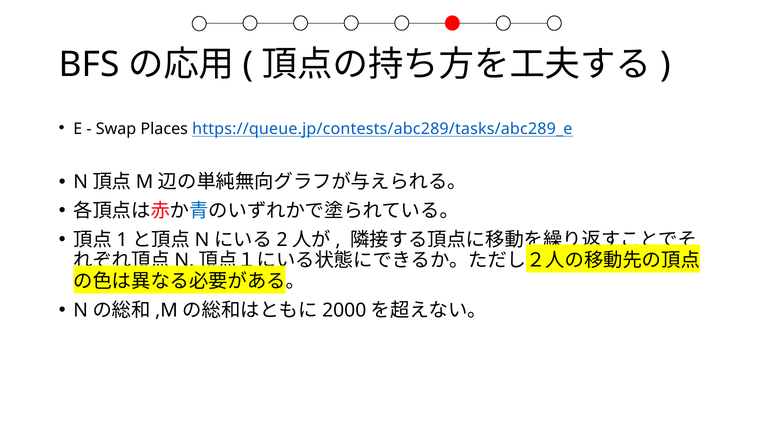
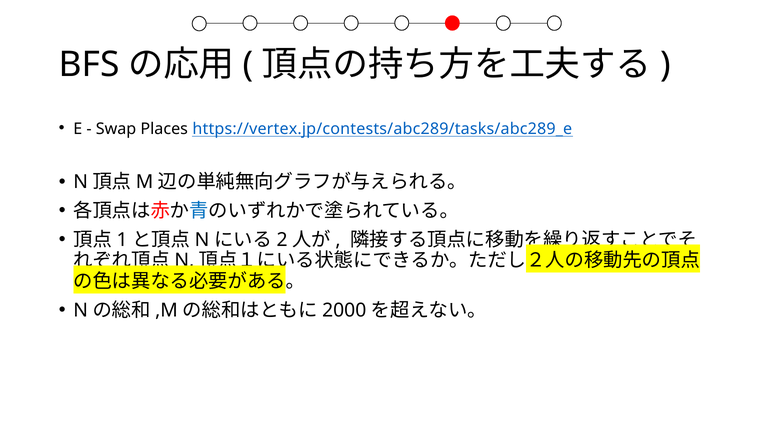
https://queue.jp/contests/abc289/tasks/abc289_e: https://queue.jp/contests/abc289/tasks/abc289_e -> https://vertex.jp/contests/abc289/tasks/abc289_e (382, 129)
